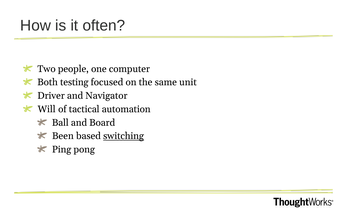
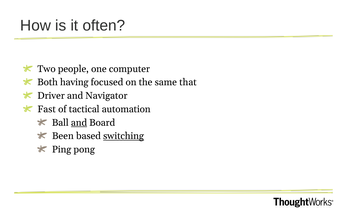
testing: testing -> having (74, 82)
unit: unit -> that (188, 82)
Will: Will -> Fast (47, 109)
and underline: none -> present (79, 123)
